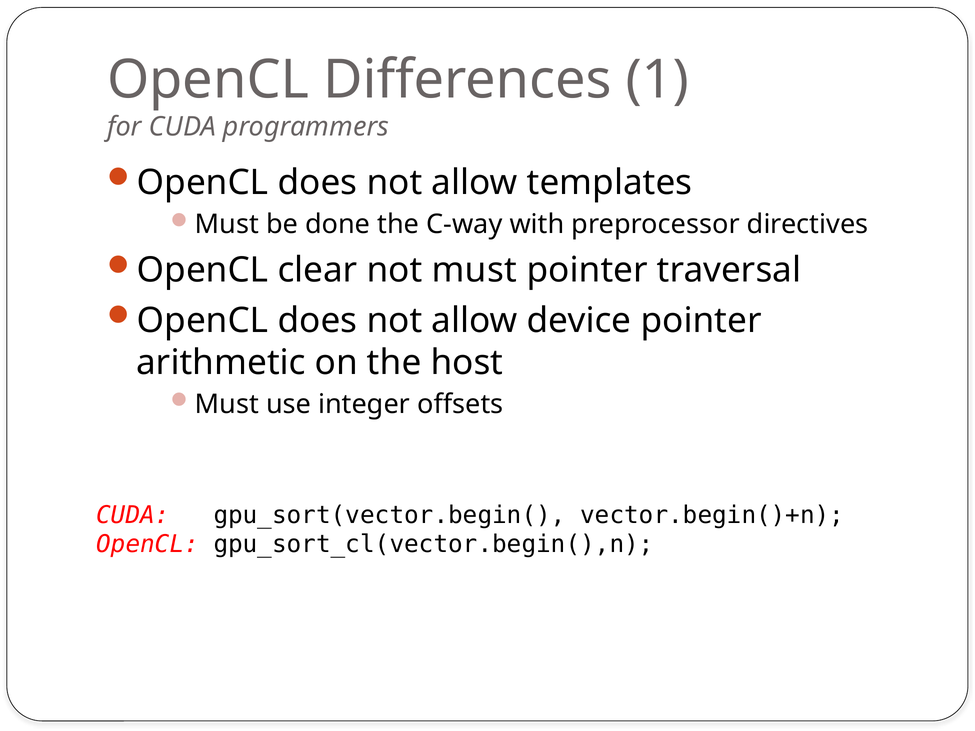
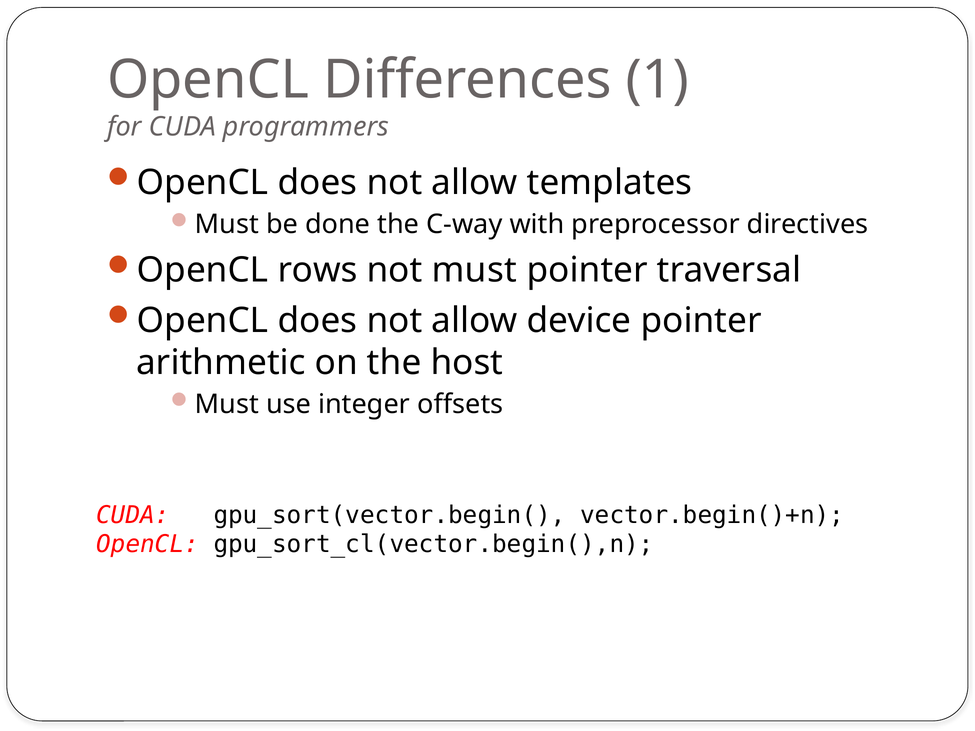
clear: clear -> rows (318, 270)
